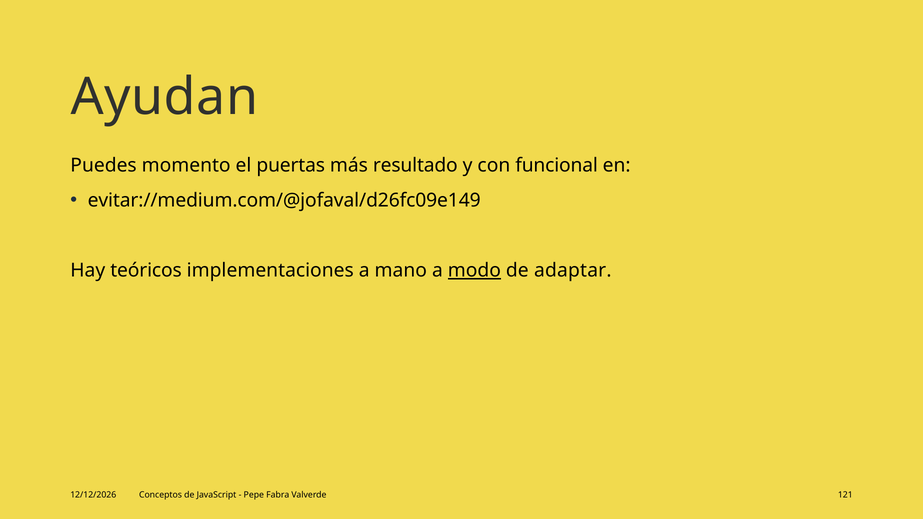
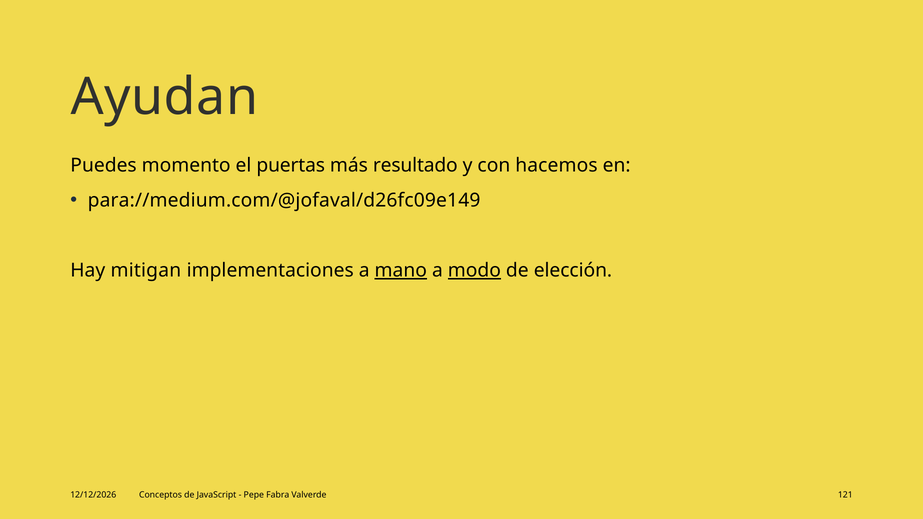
funcional: funcional -> hacemos (556, 166)
evitar://medium.com/@jofaval/d26fc09e149: evitar://medium.com/@jofaval/d26fc09e149 -> para://medium.com/@jofaval/d26fc09e149 (284, 201)
teóricos: teóricos -> mitigan (146, 271)
mano underline: none -> present (401, 271)
adaptar: adaptar -> elección (573, 271)
